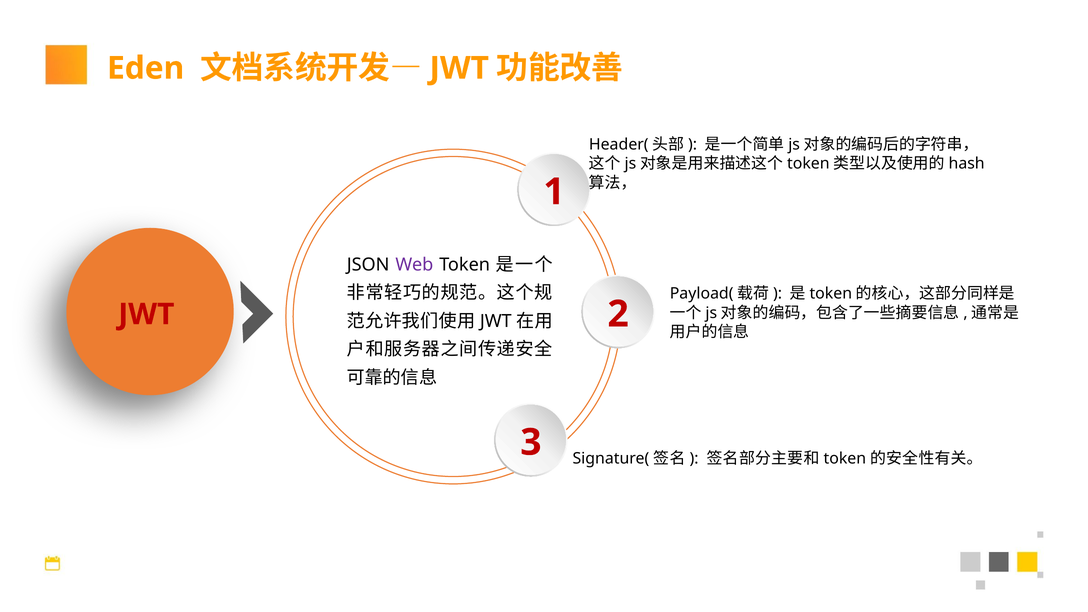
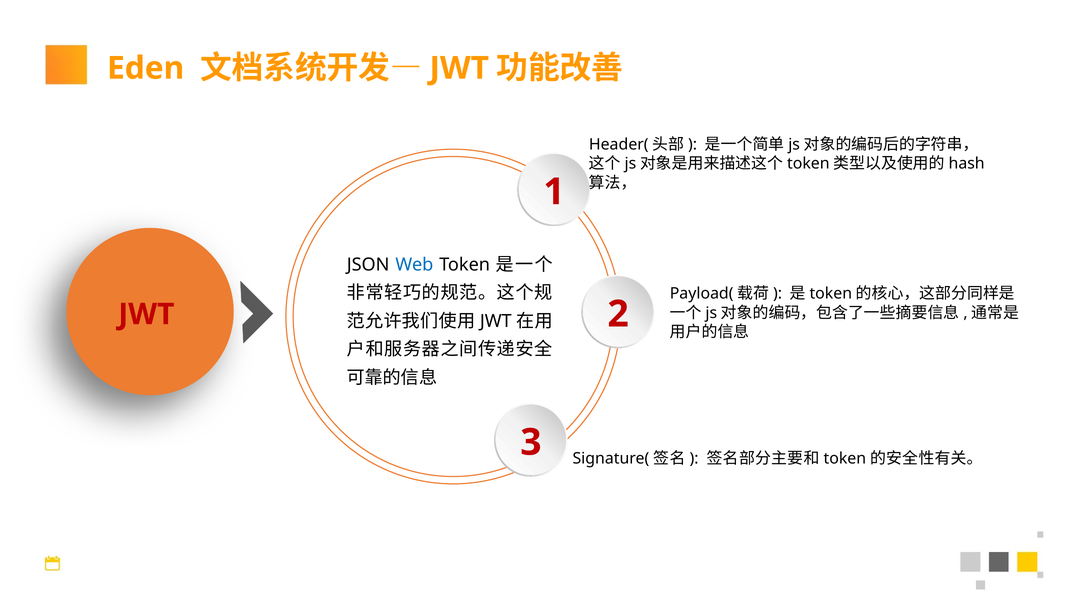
Web colour: purple -> blue (414, 265)
